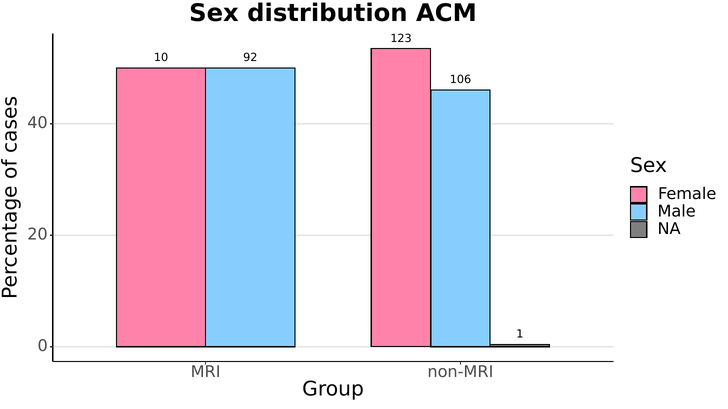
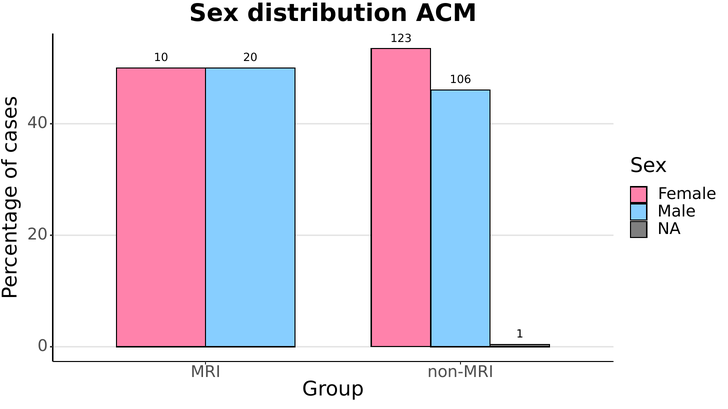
10 92: 92 -> 20 (250, 58)
